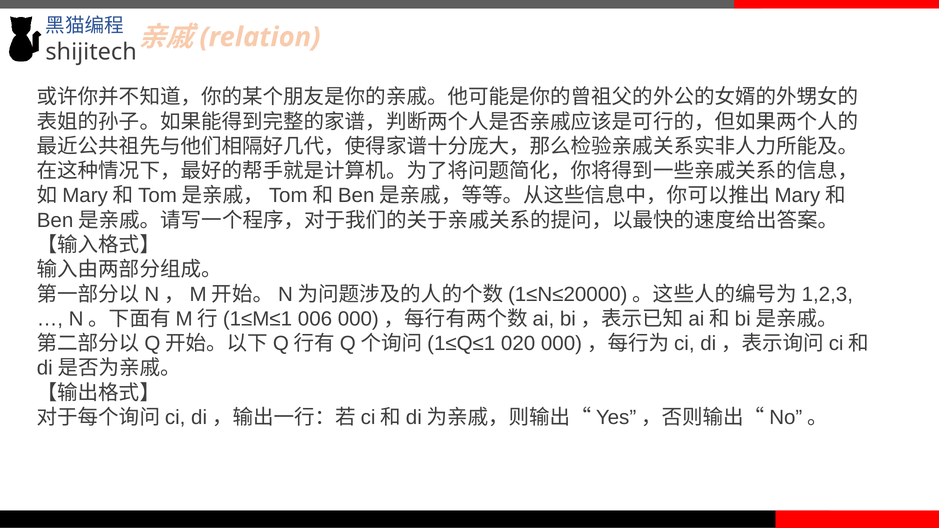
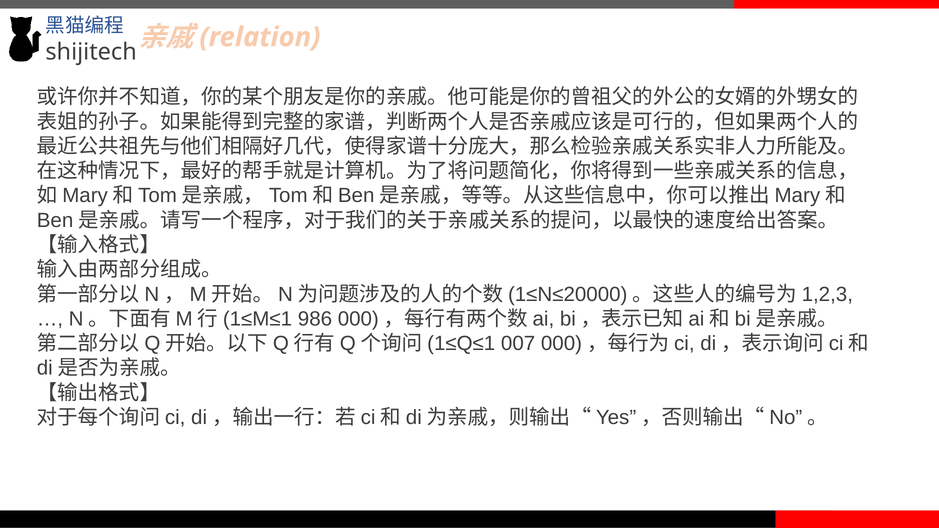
006: 006 -> 986 (315, 319)
020: 020 -> 007 (518, 344)
